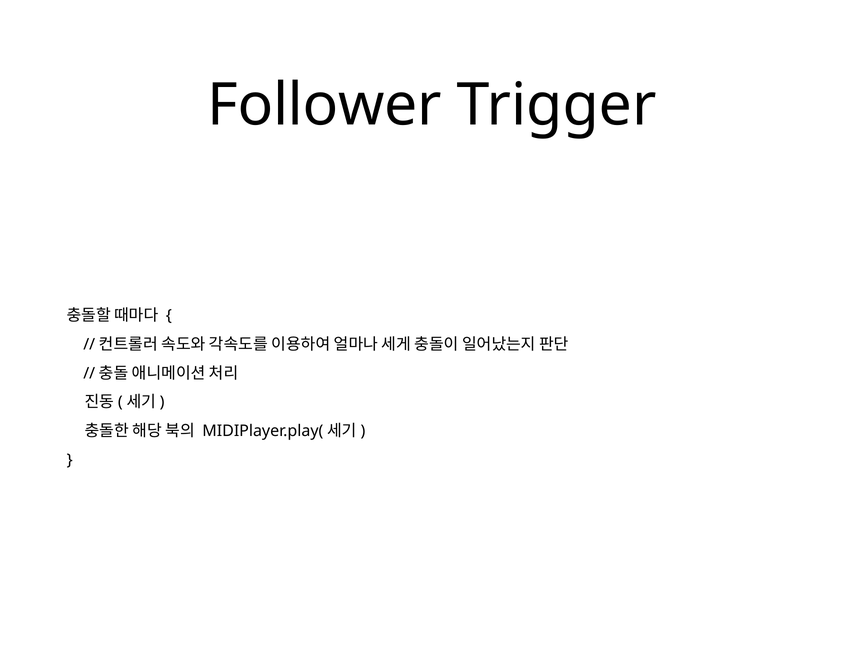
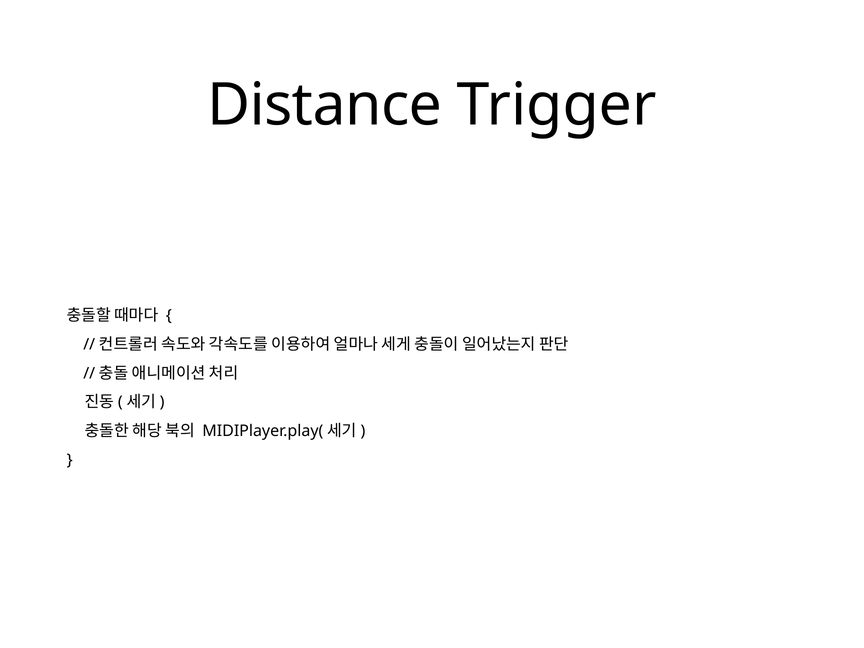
Follower: Follower -> Distance (325, 105)
